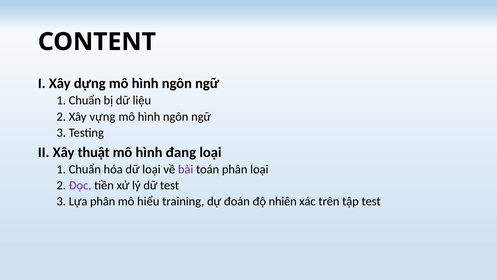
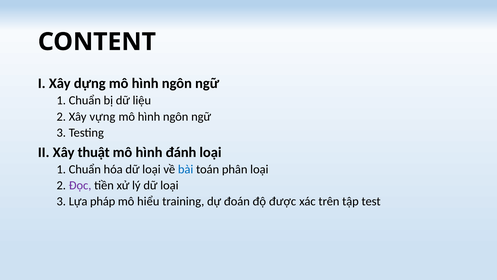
đang: đang -> đánh (181, 152)
bài colour: purple -> blue (186, 169)
lý dữ test: test -> loại (169, 185)
Lựa phân: phân -> pháp (103, 201)
nhiên: nhiên -> được (283, 201)
